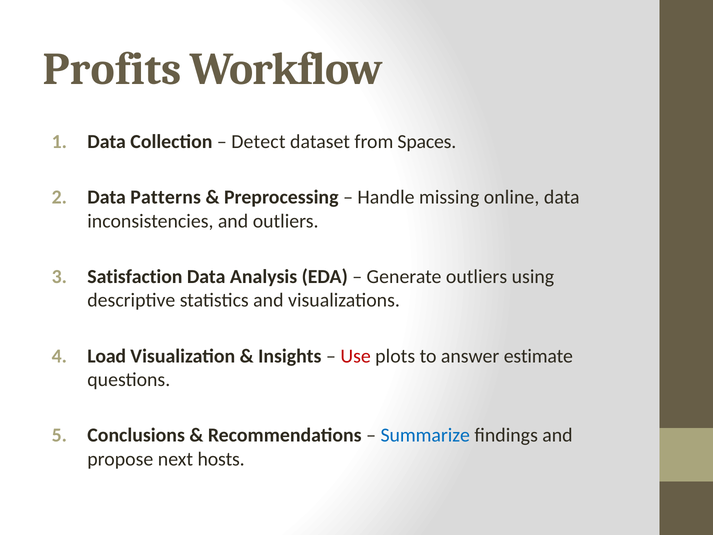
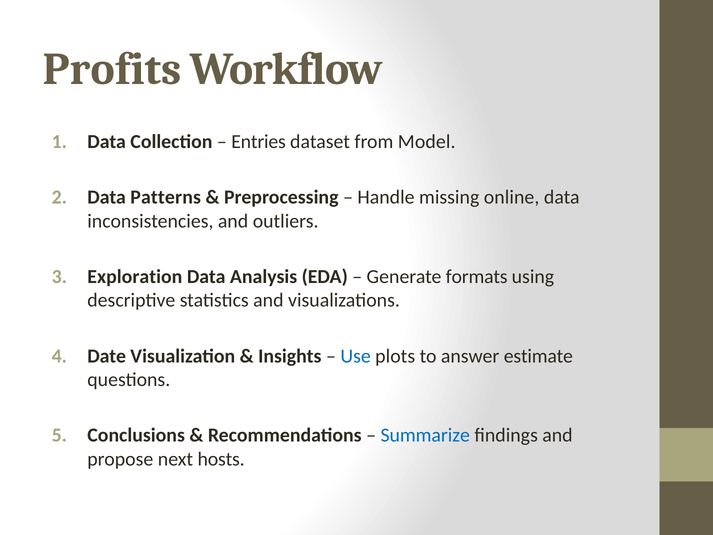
Detect: Detect -> Entries (259, 142)
Spaces: Spaces -> Model (427, 142)
Satisfaction: Satisfaction -> Exploration (135, 276)
Generate outliers: outliers -> formats (477, 276)
Load: Load -> Date (107, 356)
Use colour: red -> blue (356, 356)
